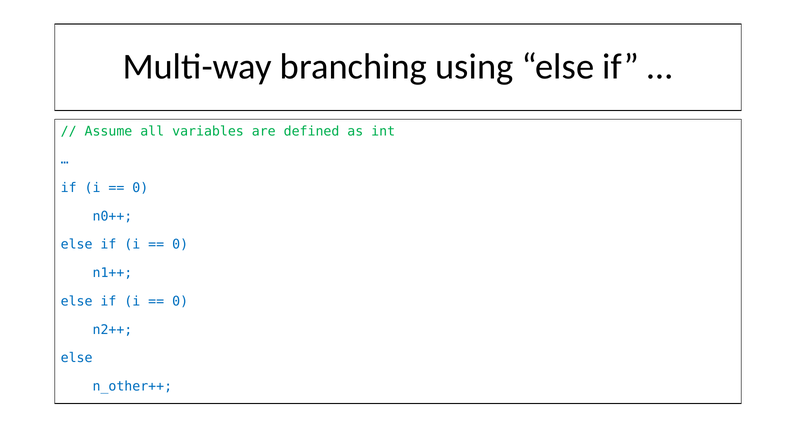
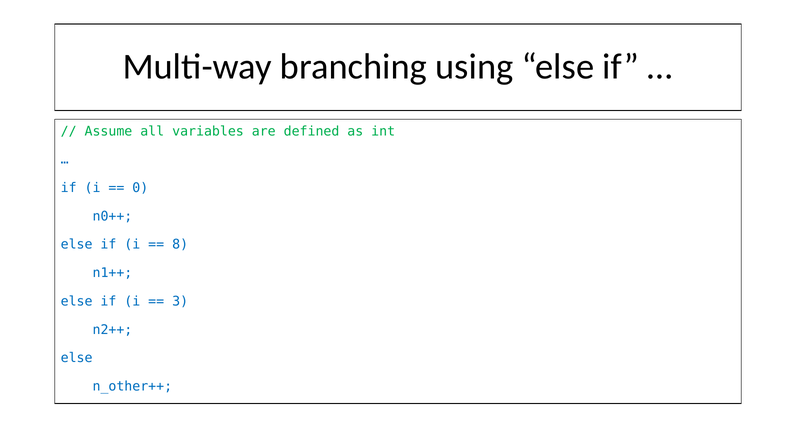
0: 0 -> 8 (180, 244)
0: 0 -> 3 (180, 301)
